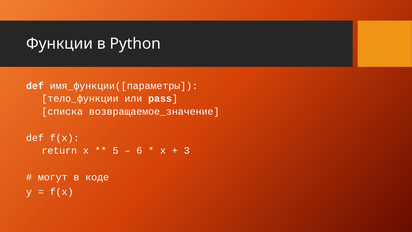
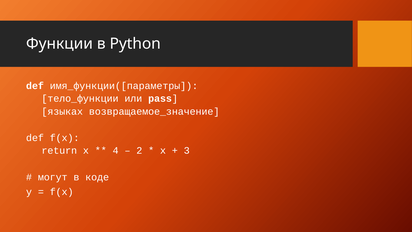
списка: списка -> языках (62, 111)
5: 5 -> 4 (116, 151)
6: 6 -> 2 (139, 151)
